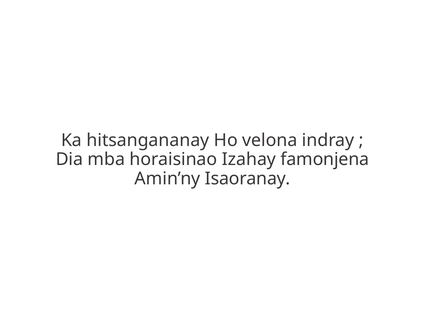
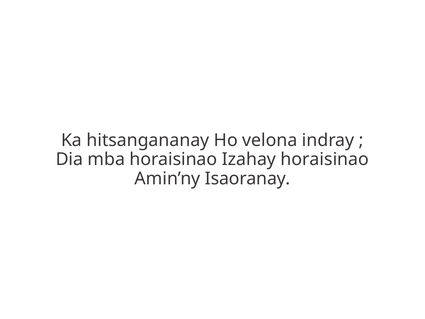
Izahay famonjena: famonjena -> horaisinao (325, 159)
